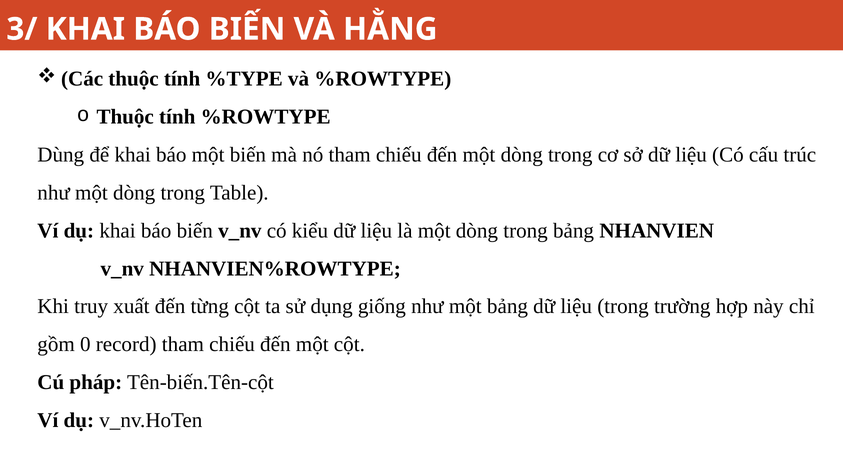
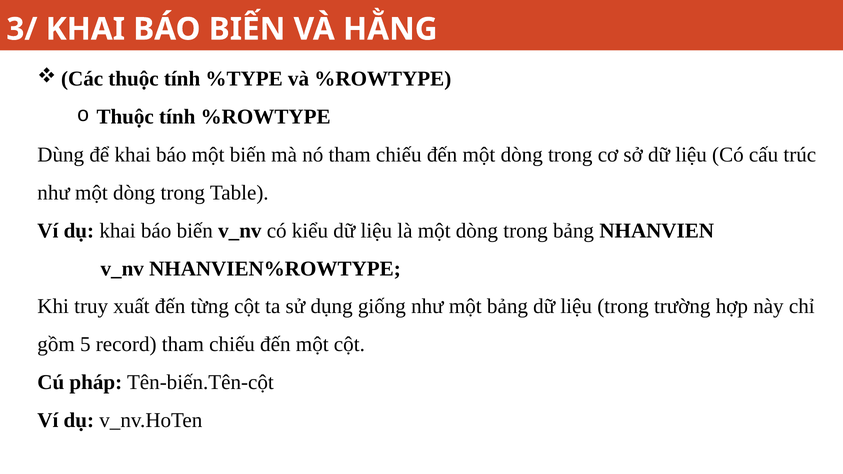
0: 0 -> 5 (85, 345)
